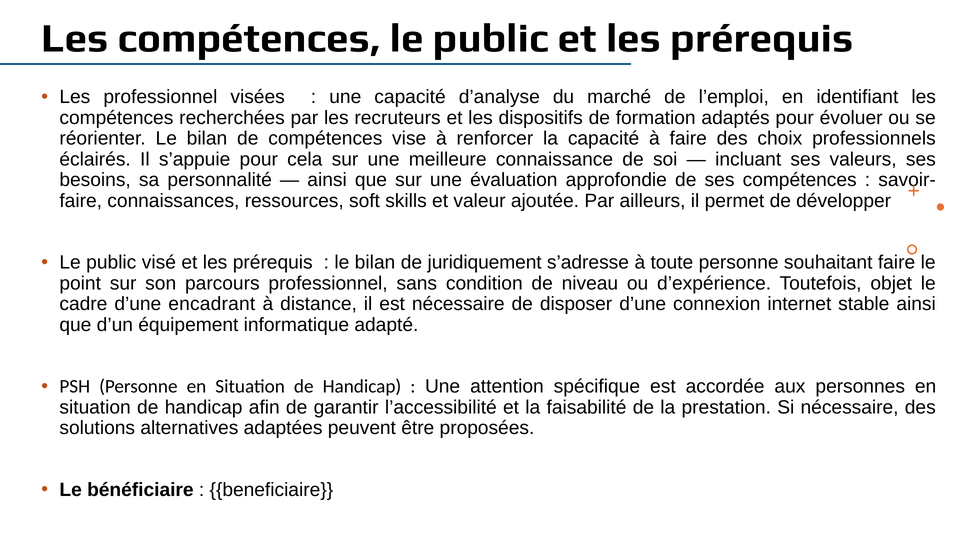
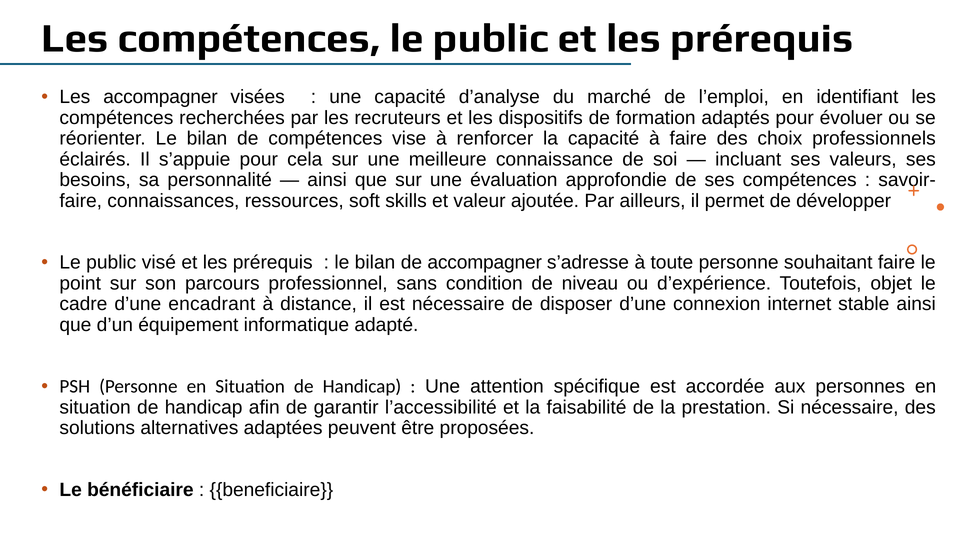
Les professionnel: professionnel -> accompagner (160, 97)
de juridiquement: juridiquement -> accompagner (485, 263)
